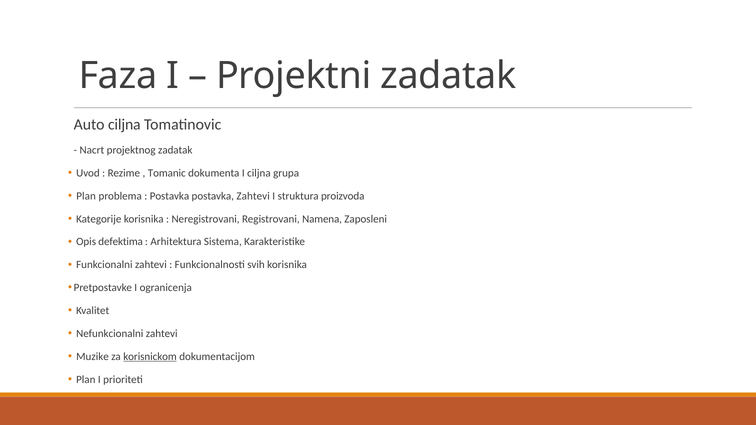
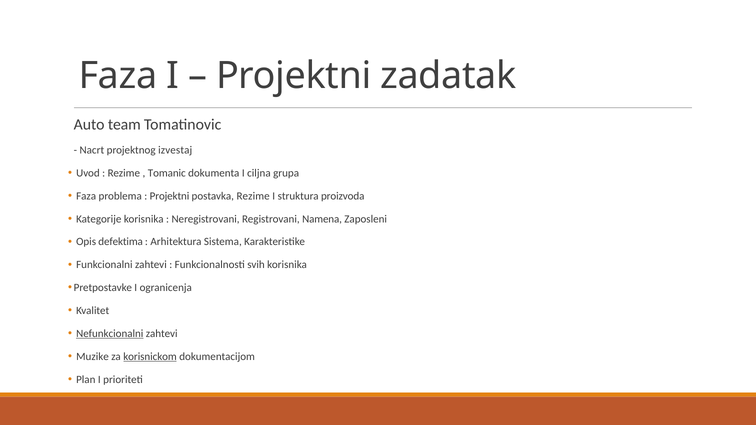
Auto ciljna: ciljna -> team (124, 125)
projektnog zadatak: zadatak -> izvestaj (175, 150)
Plan: Plan -> Faza (86, 196)
Postavka: Postavka -> Projektni (169, 196)
postavka Zahtevi: Zahtevi -> Rezime (253, 196)
Nefunkcionalni underline: none -> present (110, 334)
